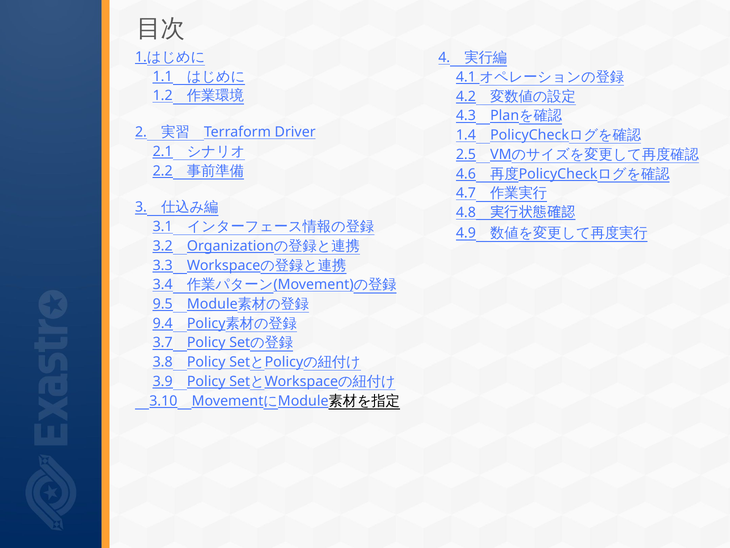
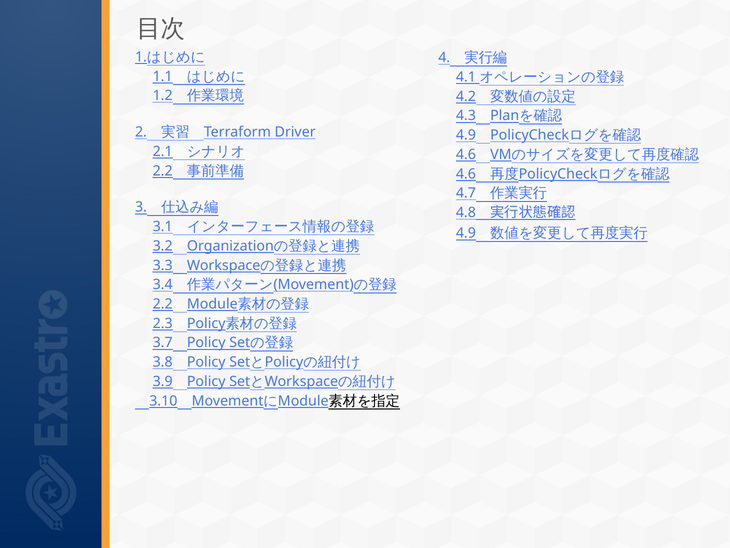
1.4: 1.4 -> 4.9 (466, 135)
2.5: 2.5 -> 4.6 (466, 154)
9.5: 9.5 -> 2.2 (163, 304)
9.4: 9.4 -> 2.3 (163, 323)
